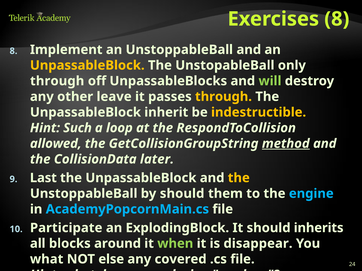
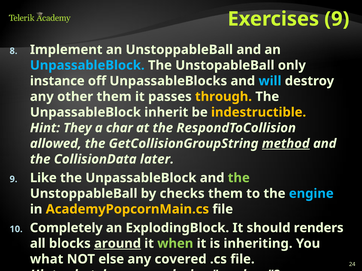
Exercises 8: 8 -> 9 (337, 19)
UnpassableBlock colour: yellow -> light blue (87, 65)
through: through -> instance (57, 81)
will colour: light green -> light blue (270, 81)
other leave: leave -> them (114, 97)
Such: Such -> They (78, 128)
loop: loop -> char (119, 128)
Last: Last -> Like (43, 178)
the colour: yellow -> light green (239, 178)
by should: should -> checks (182, 194)
AcademyPopcornMain.cs colour: light blue -> yellow (127, 210)
Participate: Participate -> Completely (66, 228)
inherits: inherits -> renders (319, 228)
around underline: none -> present (118, 244)
disappear: disappear -> inheriting (258, 244)
